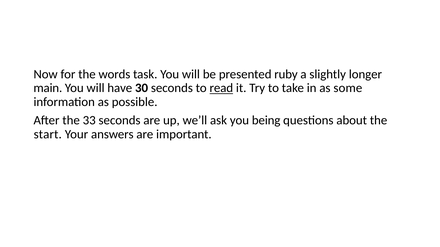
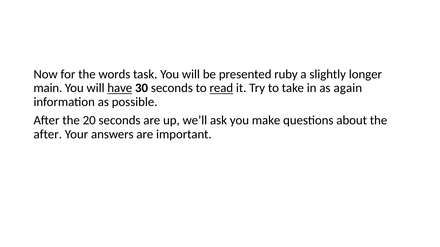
have underline: none -> present (120, 88)
some: some -> again (348, 88)
33: 33 -> 20 (89, 121)
being: being -> make (266, 121)
start: start -> after (48, 134)
